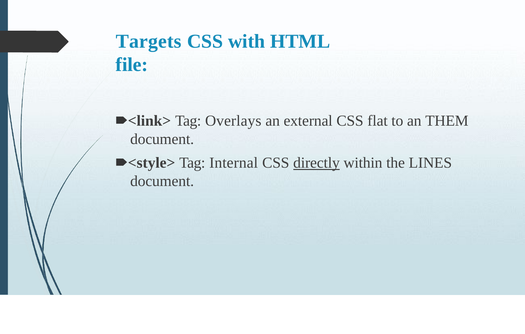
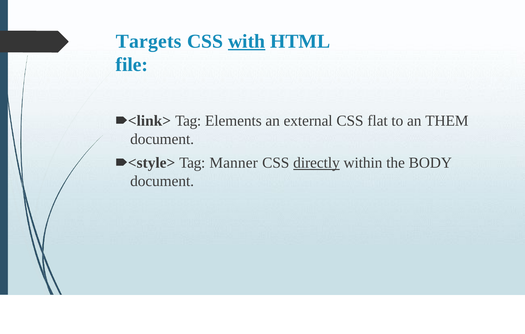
with underline: none -> present (247, 41)
Overlays: Overlays -> Elements (233, 121)
Internal: Internal -> Manner (234, 163)
LINES: LINES -> BODY (430, 163)
